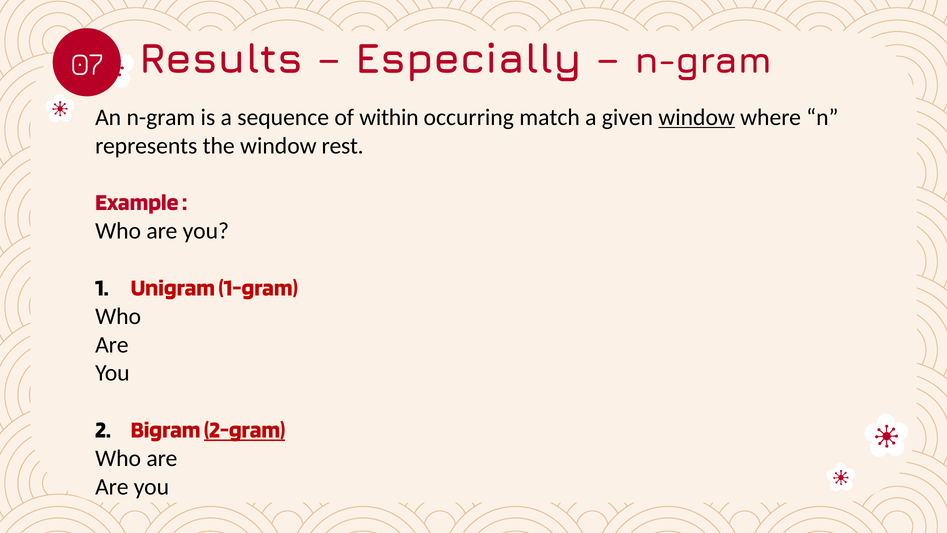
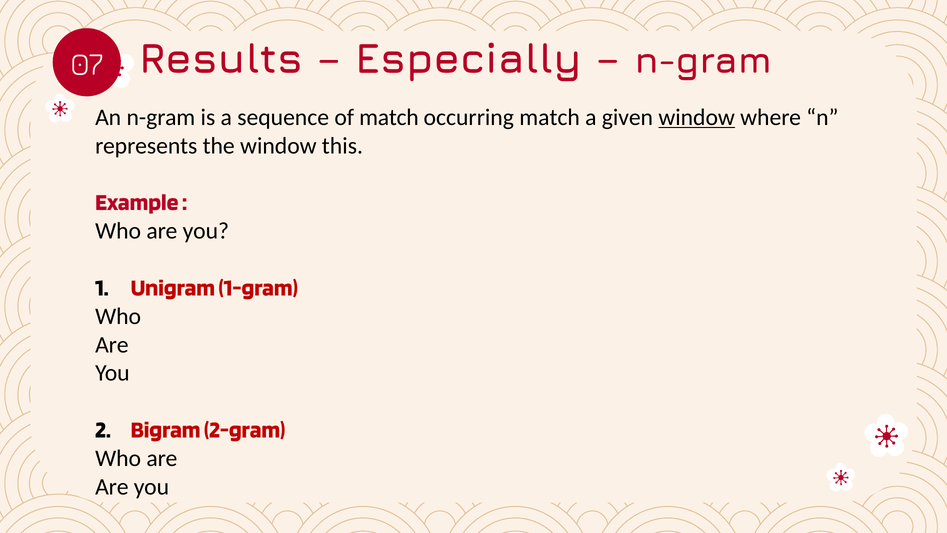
of within: within -> match (389, 117)
rest: rest -> this (342, 146)
2-gram underline: present -> none (245, 430)
